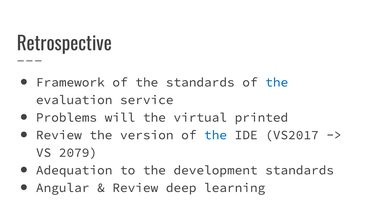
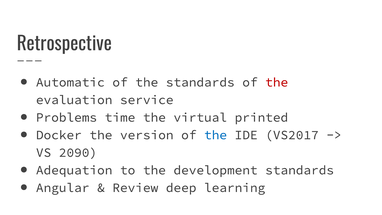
Framework: Framework -> Automatic (70, 82)
the colour: blue -> red (277, 82)
will: will -> time (120, 117)
Review: Review -> Docker (59, 135)
2079: 2079 -> 2090 (78, 153)
